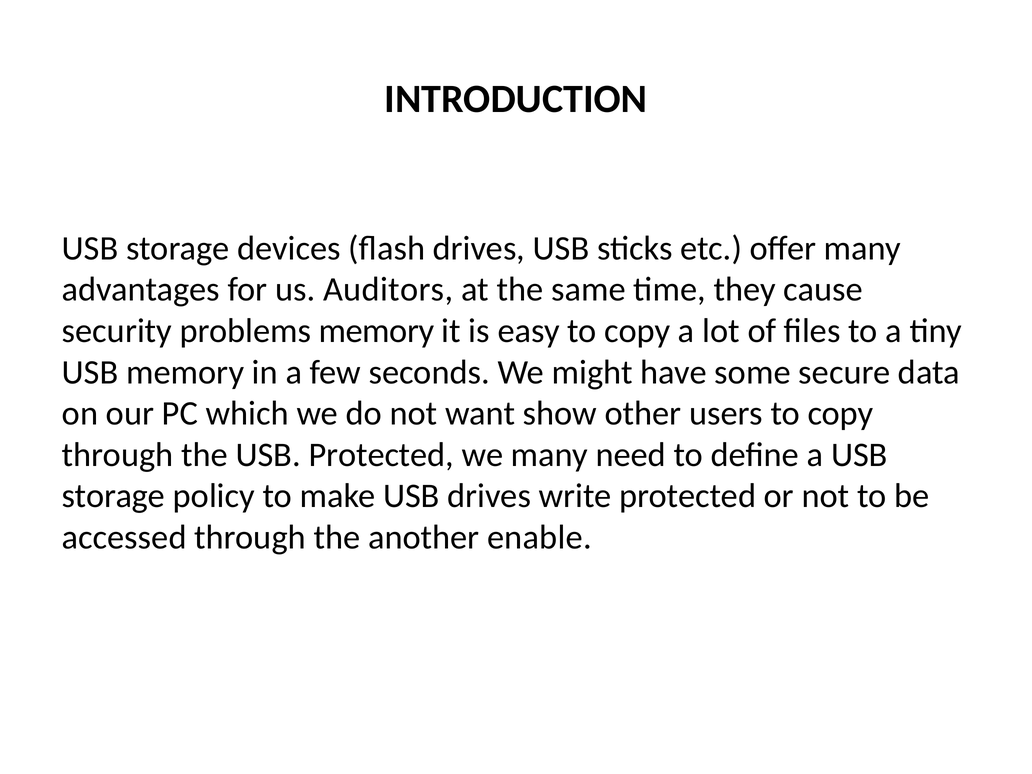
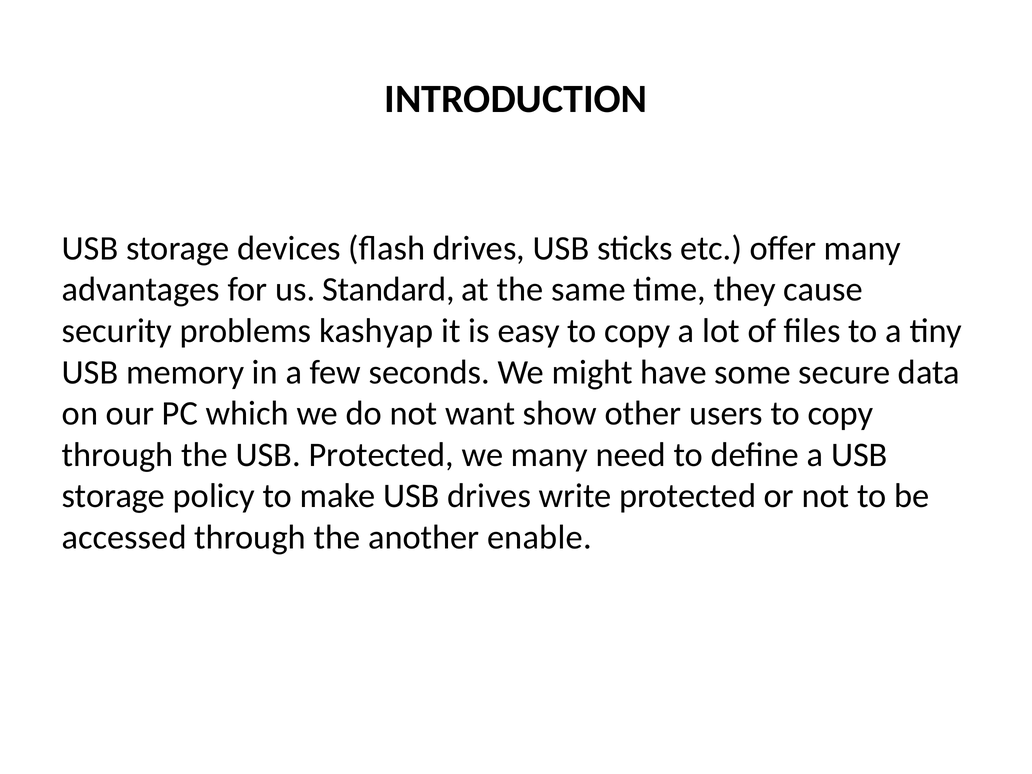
Auditors: Auditors -> Standard (388, 290)
problems memory: memory -> kashyap (376, 331)
